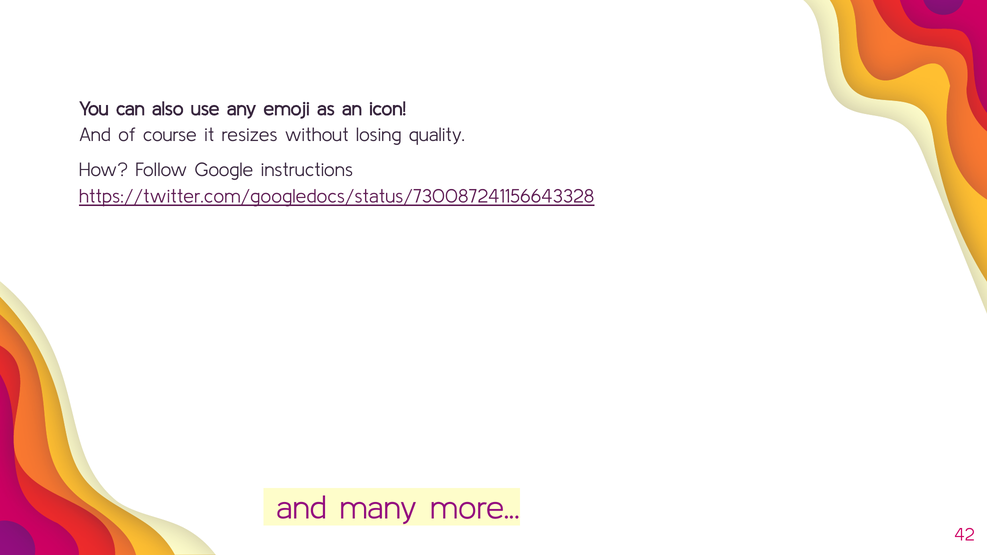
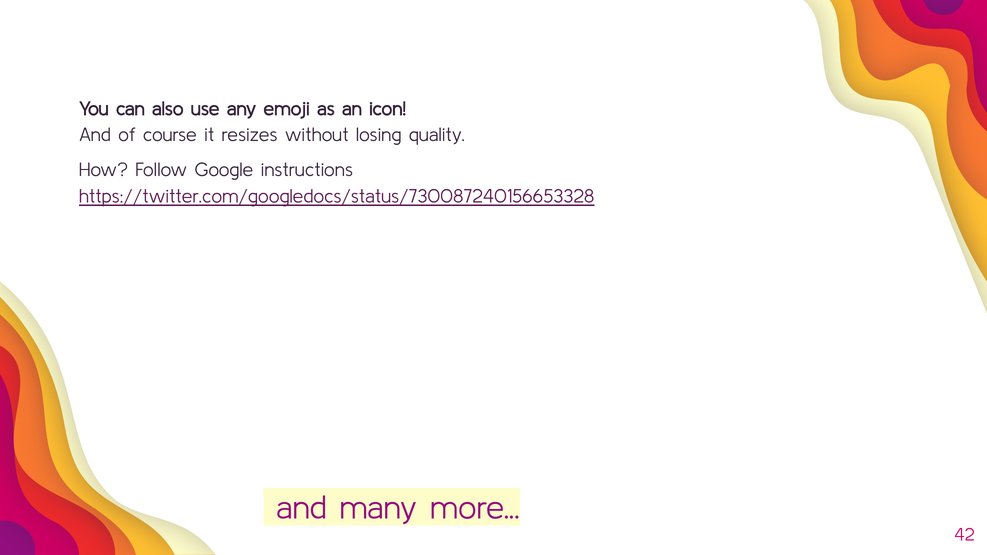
https://twitter.com/googledocs/status/730087241156643328: https://twitter.com/googledocs/status/730087241156643328 -> https://twitter.com/googledocs/status/730087240156653328 (337, 196)
